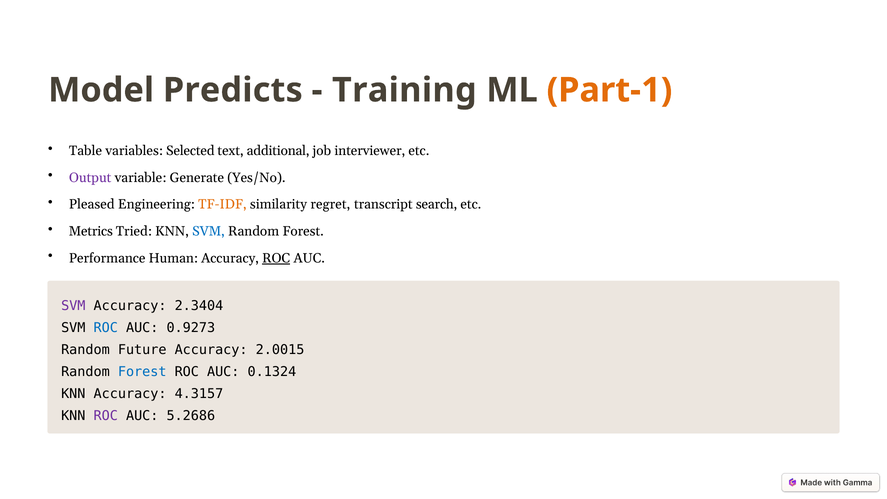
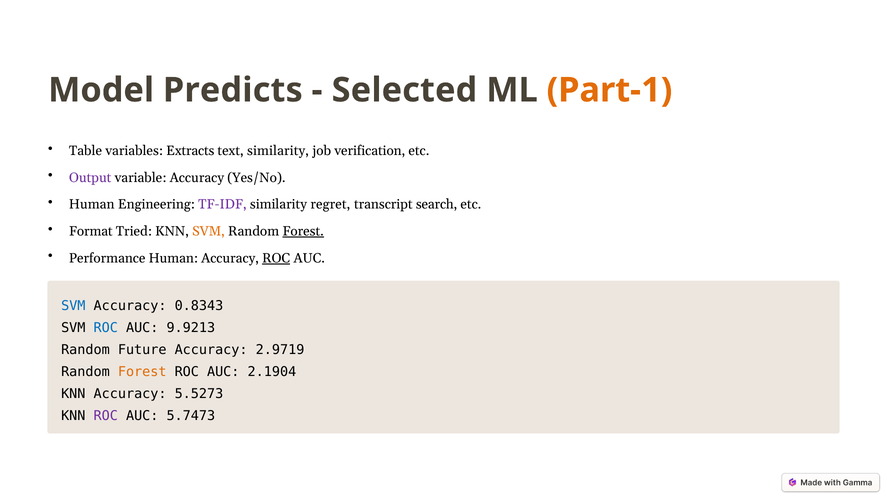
Training: Training -> Selected (404, 90)
Selected: Selected -> Extracts (190, 151)
text additional: additional -> similarity (278, 151)
interviewer: interviewer -> verification (370, 151)
variable Generate: Generate -> Accuracy (197, 178)
Pleased: Pleased -> Human (92, 204)
TF-IDF colour: orange -> purple (222, 204)
Metrics: Metrics -> Format (91, 231)
SVM colour: blue -> orange (208, 231)
Forest underline: none -> present (303, 231)
SVM colour: purple -> blue (73, 306)
2.3404: 2.3404 -> 0.8343 (199, 306)
0.9273: 0.9273 -> 9.9213 (191, 328)
2.0015: 2.0015 -> 2.9719 (280, 350)
Forest colour: blue -> orange (142, 372)
0.1324: 0.1324 -> 2.1904 (272, 372)
4.3157: 4.3157 -> 5.5273 (199, 394)
5.2686: 5.2686 -> 5.7473 (191, 416)
